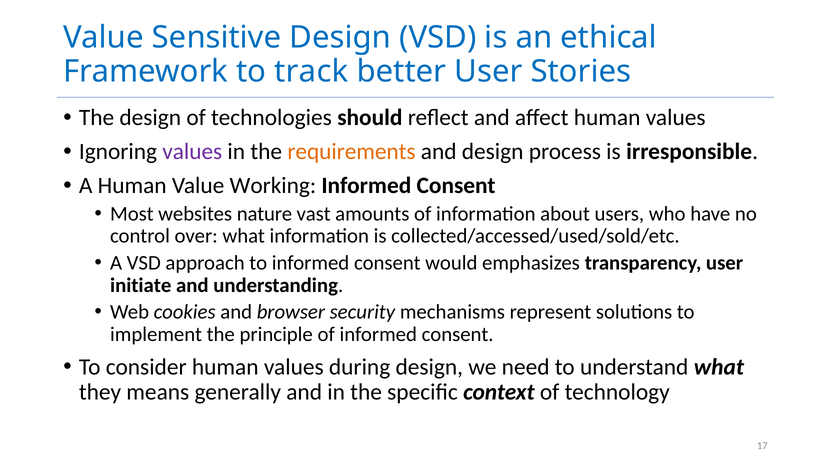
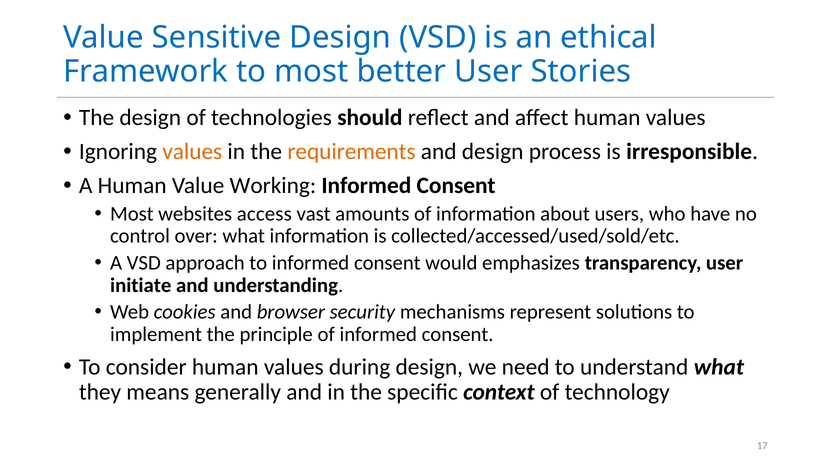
to track: track -> most (311, 71)
values colour: purple -> orange (192, 152)
nature: nature -> access (264, 214)
